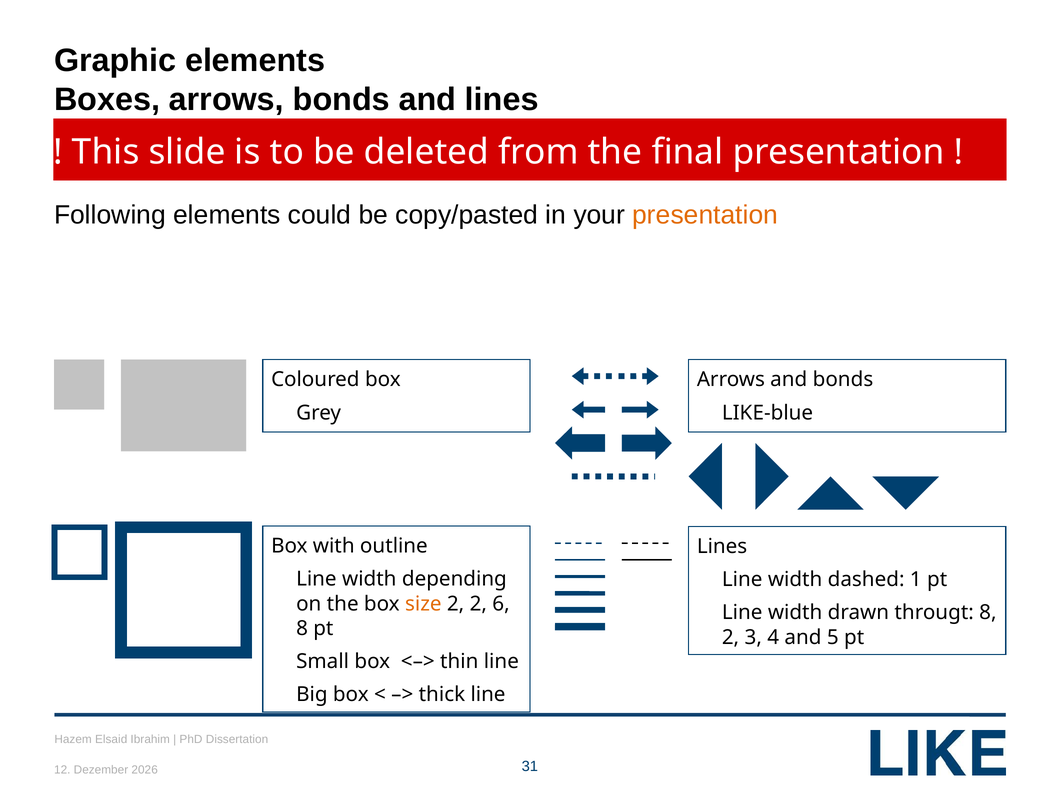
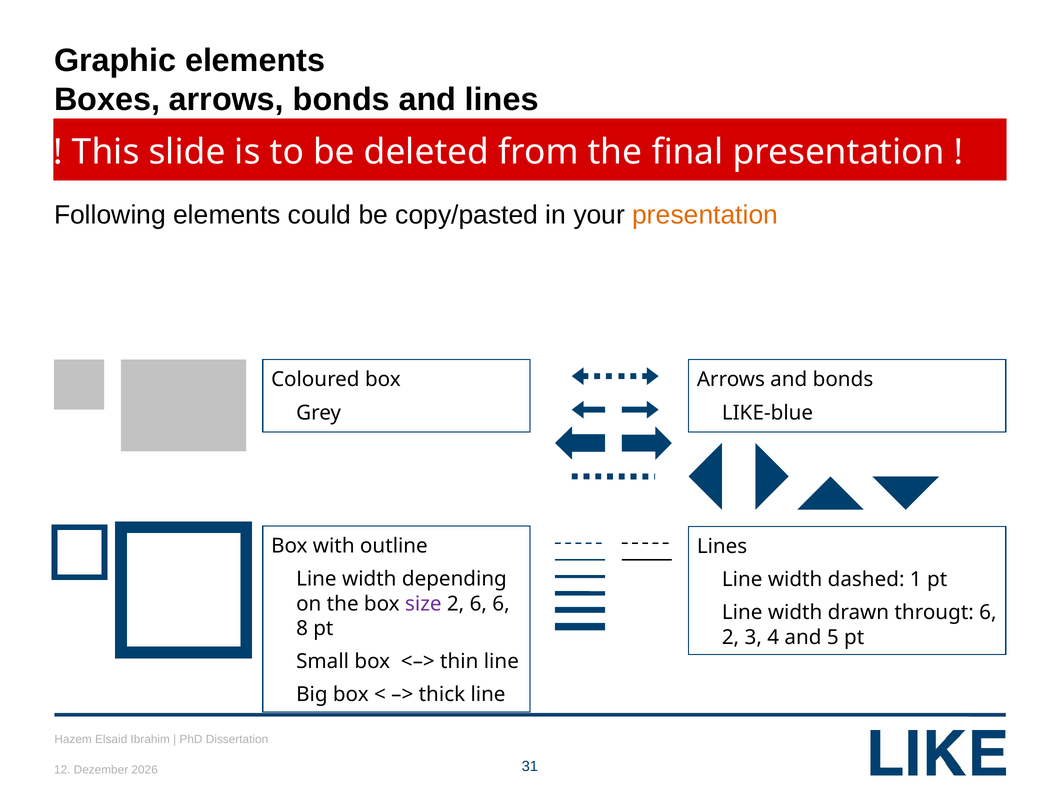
size colour: orange -> purple (423, 604)
2 2: 2 -> 6 (478, 604)
througt 8: 8 -> 6 (988, 613)
